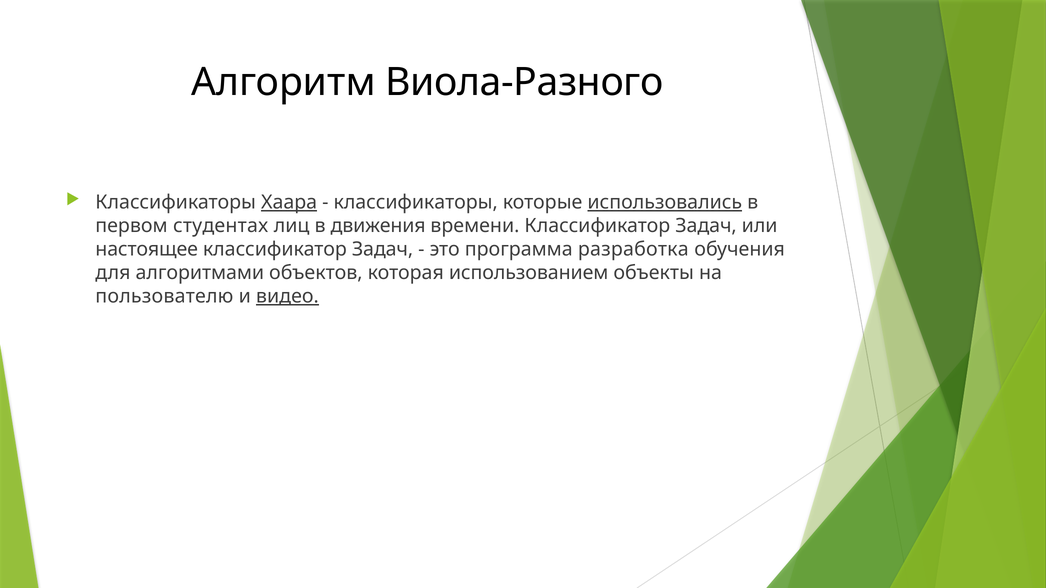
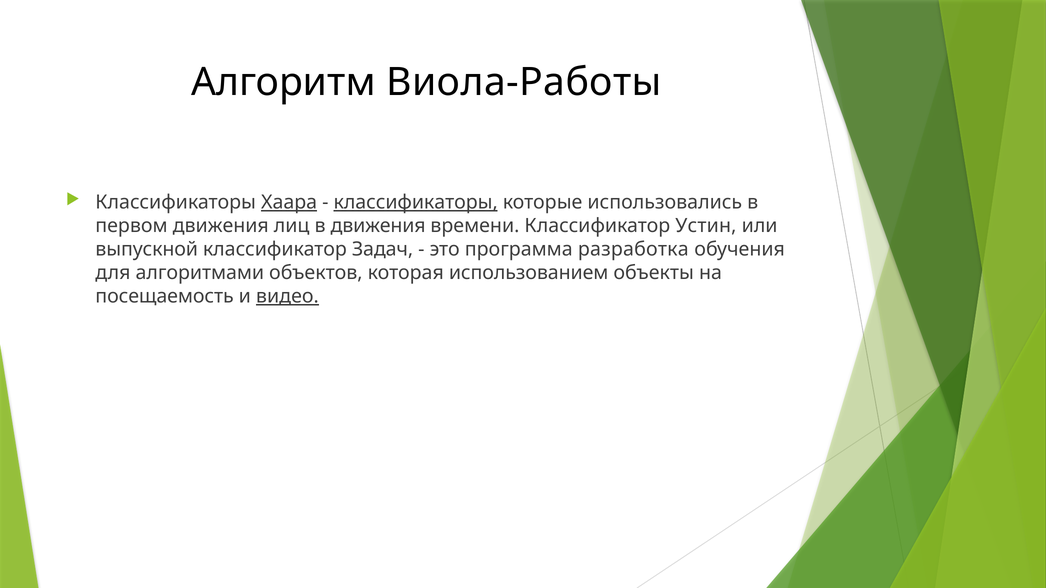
Виола-Разного: Виола-Разного -> Виола-Работы (524, 82)
классификаторы underline: none -> present (416, 202)
использовались underline: present -> none (665, 202)
первом студентах: студентах -> движения (221, 226)
времени Классификатор Задач: Задач -> Устин (706, 226)
настоящее: настоящее -> выпускной (147, 250)
пользователю: пользователю -> посещаемость (165, 297)
